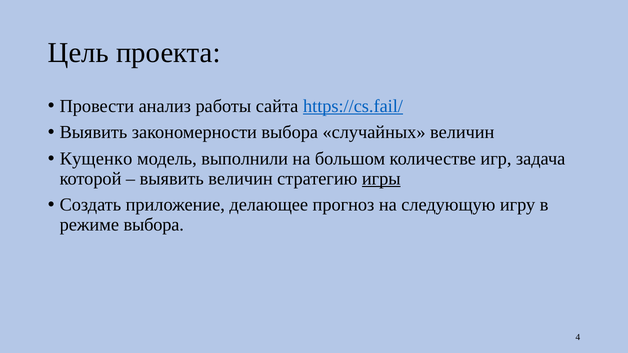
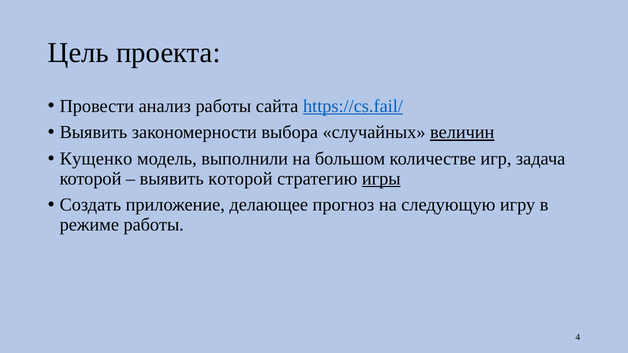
величин underline: none -> present (462, 133)
выявить величин: величин -> которой (240, 179)
режиме выбора: выбора -> работы (154, 225)
